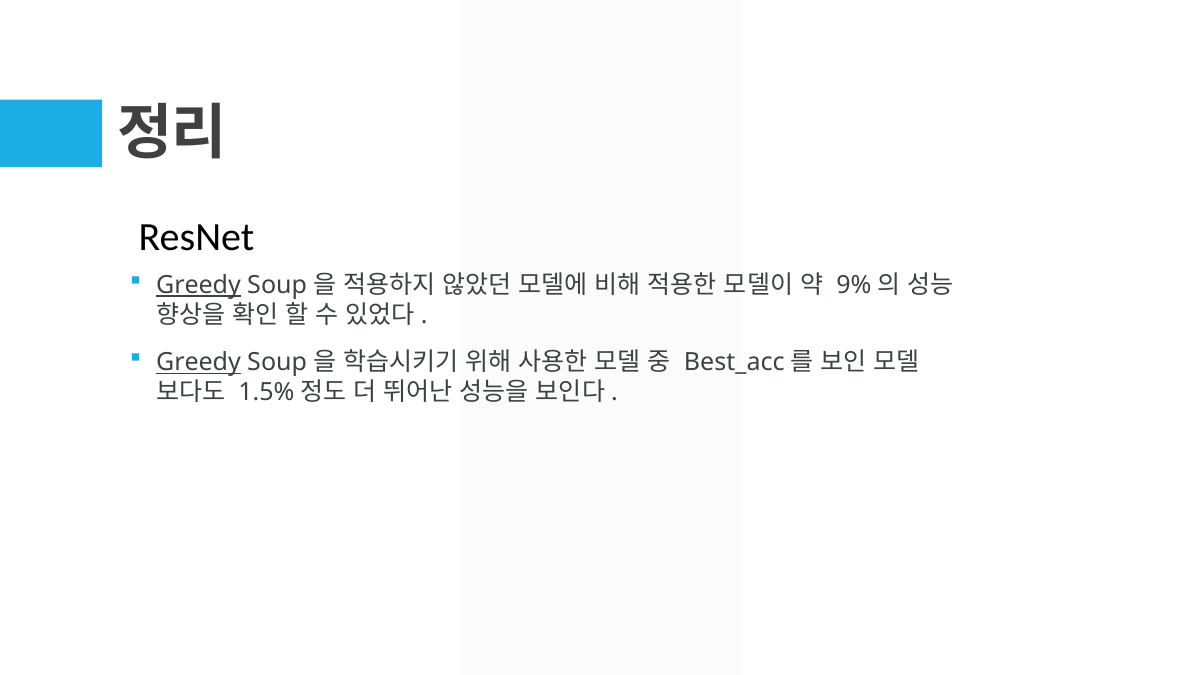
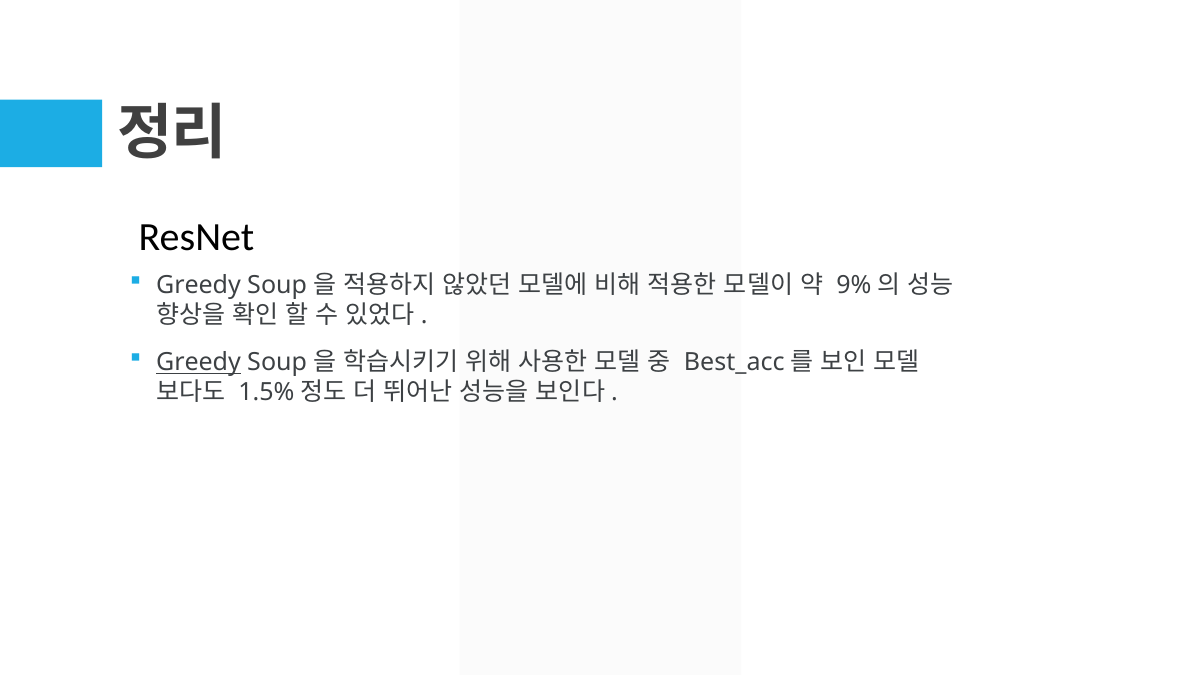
Greedy underline: present -> none (198, 285)
